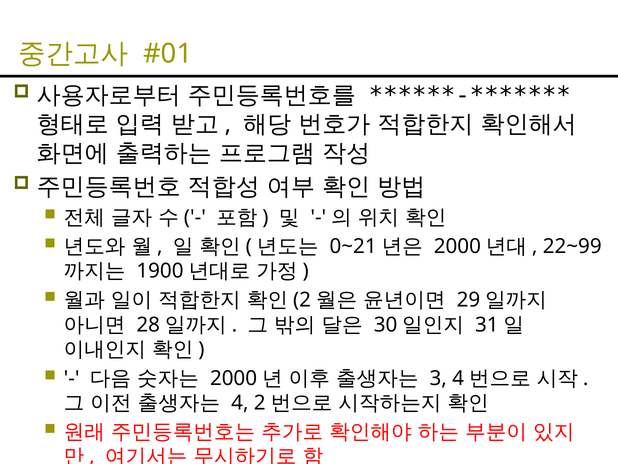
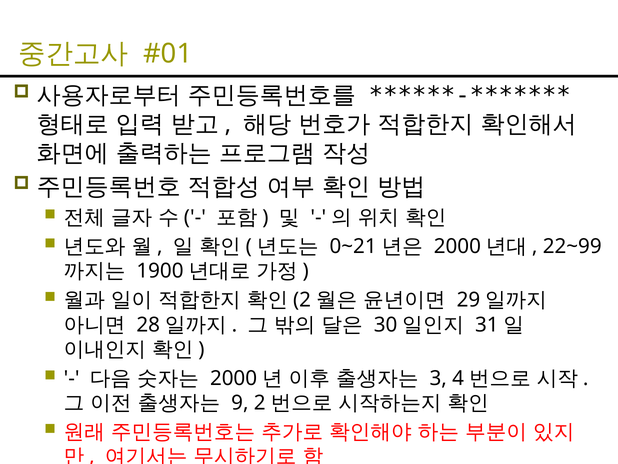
4: 4 -> 9 (240, 403)
